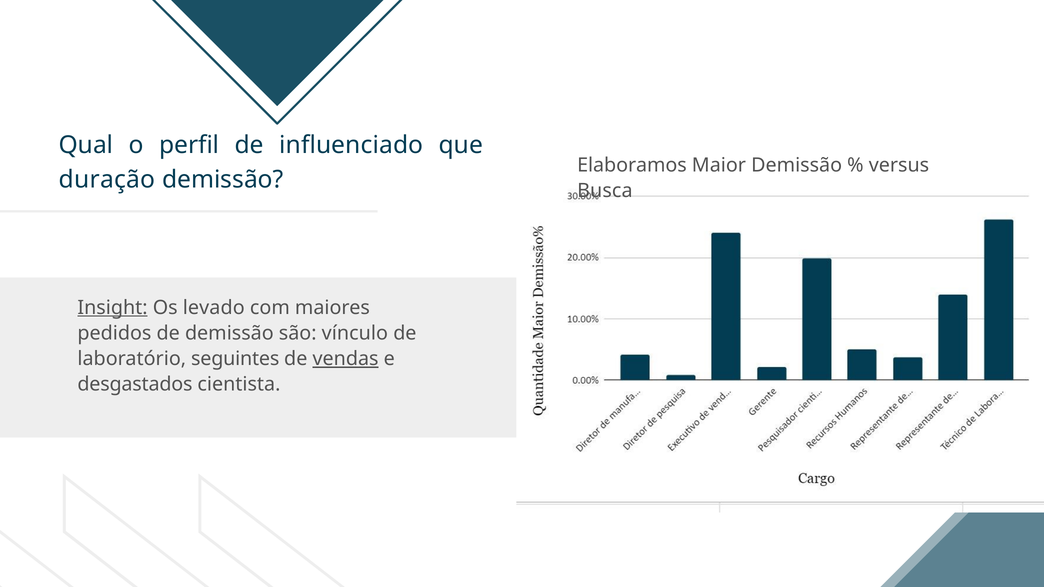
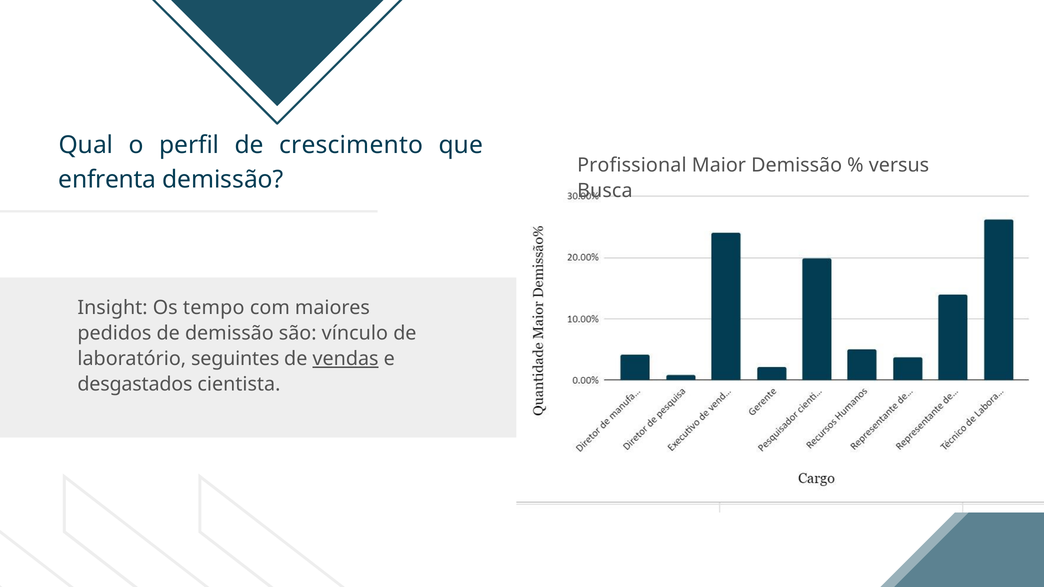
influenciado: influenciado -> crescimento (351, 145)
Elaboramos: Elaboramos -> Profissional (632, 165)
duração: duração -> enfrenta (107, 180)
Insight underline: present -> none (113, 308)
levado: levado -> tempo (214, 308)
